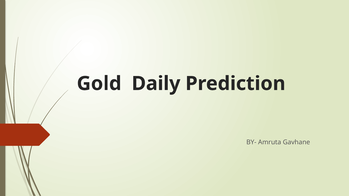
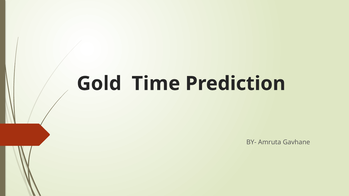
Daily: Daily -> Time (156, 84)
